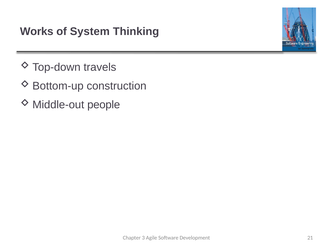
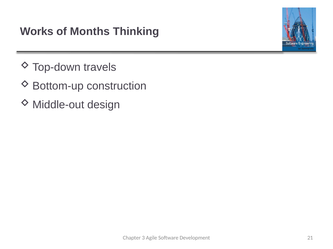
System: System -> Months (90, 32)
people: people -> design (104, 105)
